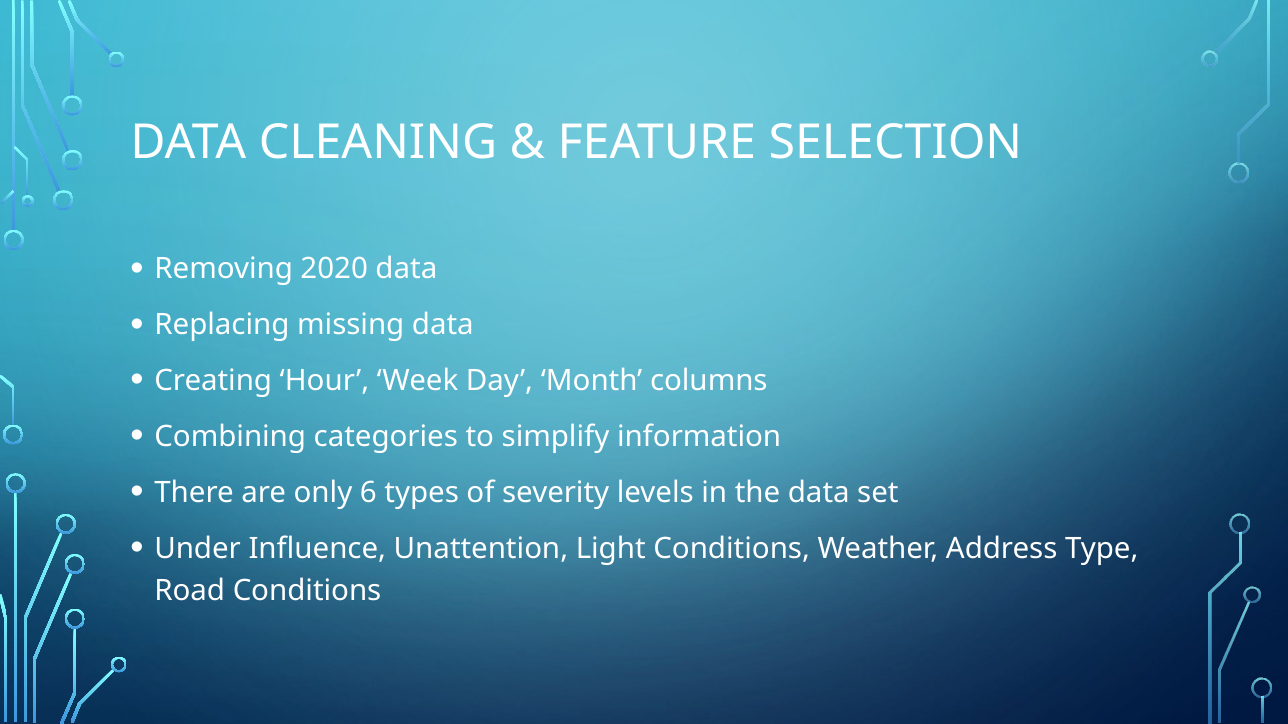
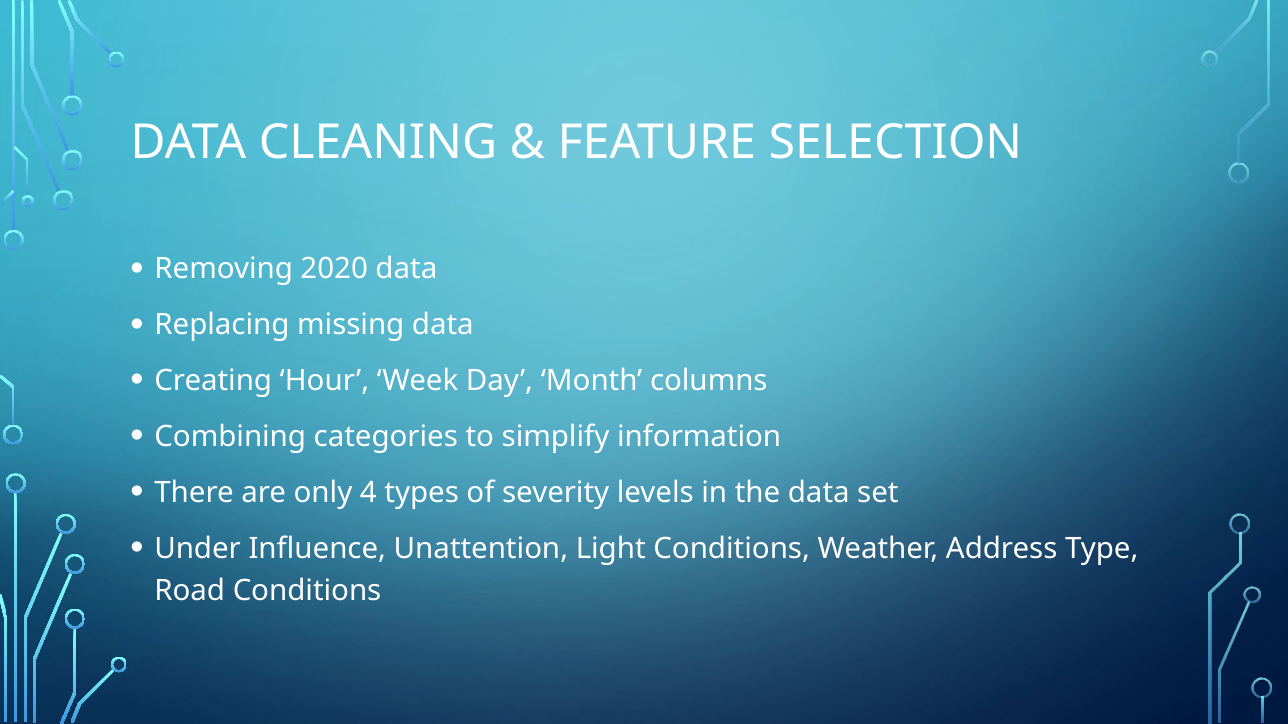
6: 6 -> 4 (368, 493)
